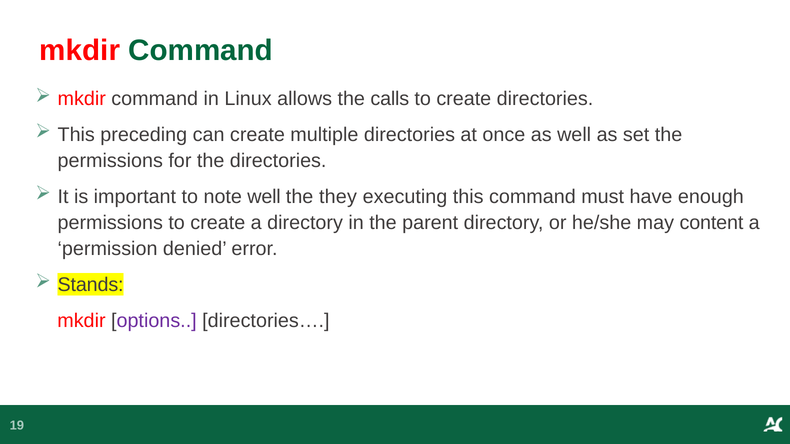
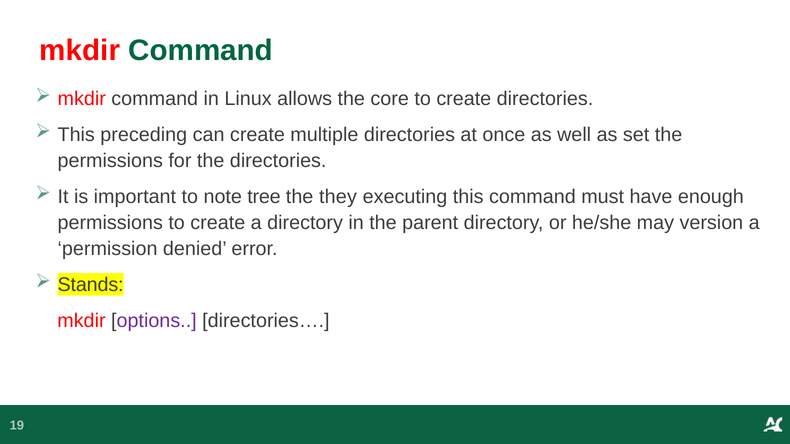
calls: calls -> core (390, 99)
note well: well -> tree (264, 197)
content: content -> version (711, 223)
